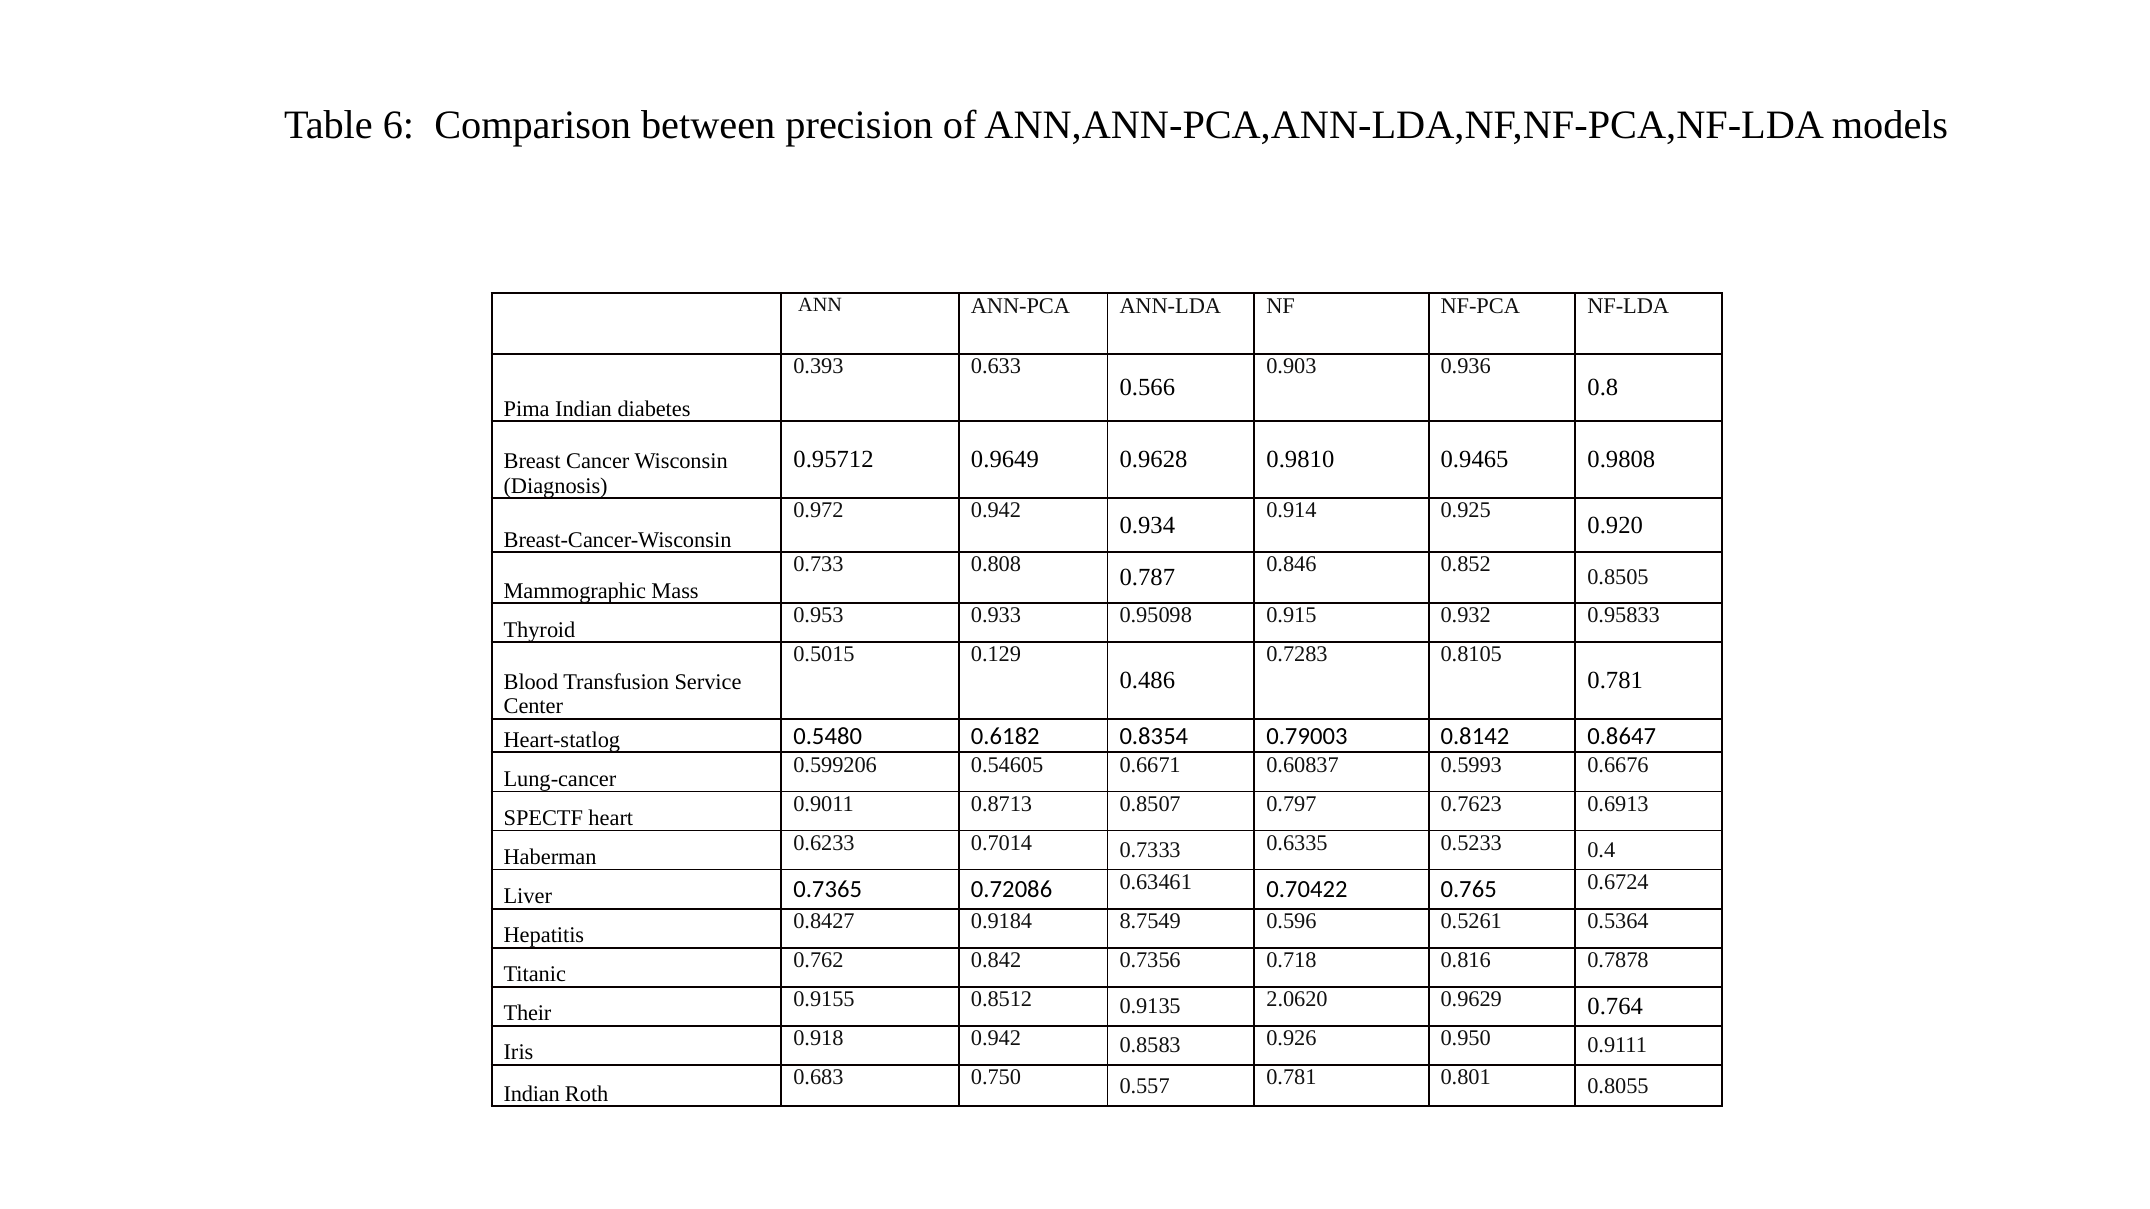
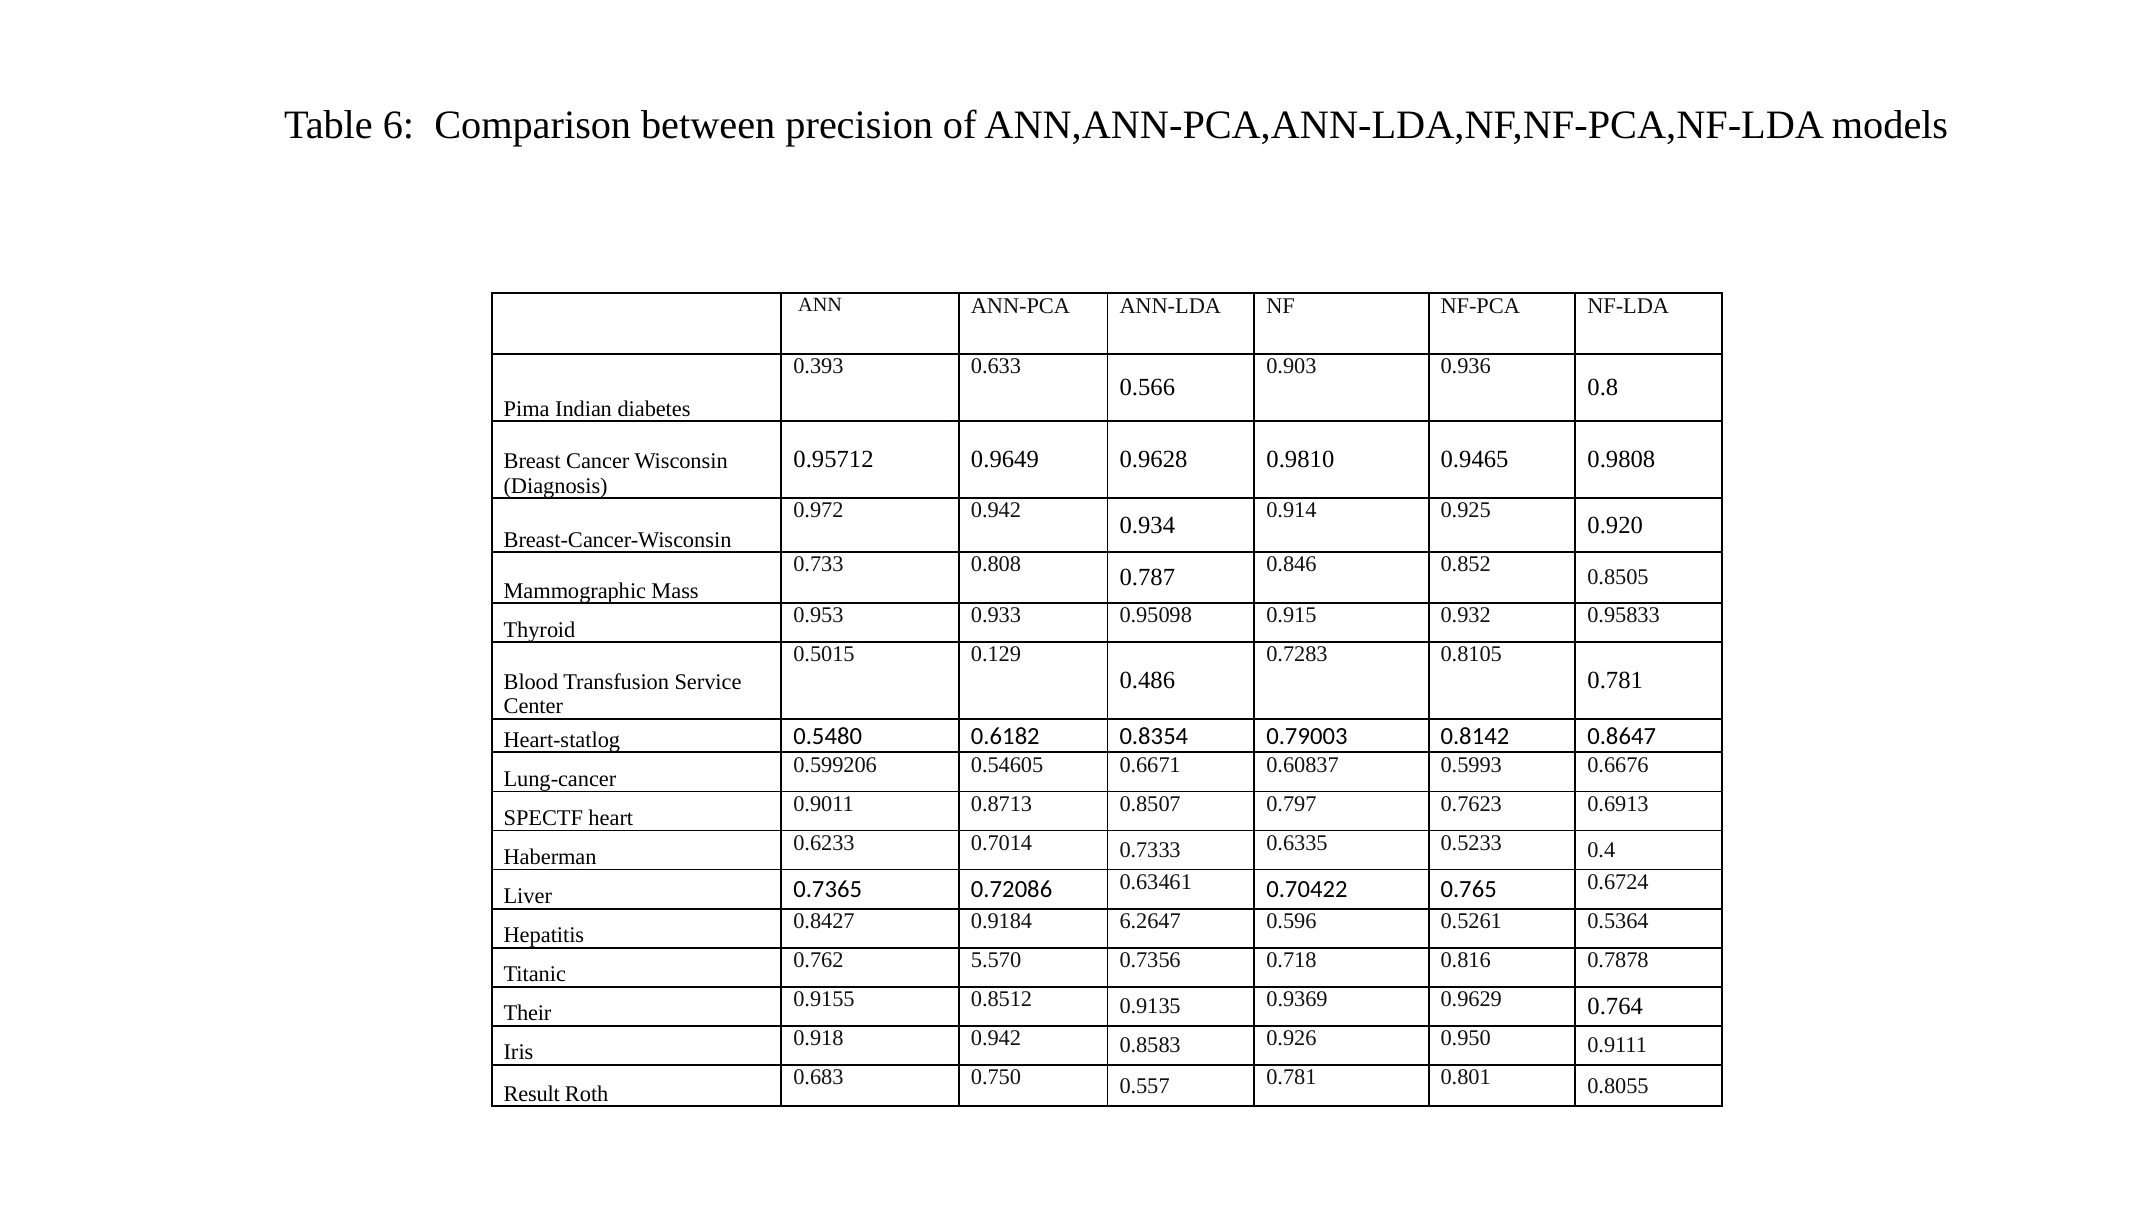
8.7549: 8.7549 -> 6.2647 (1150, 921)
0.842: 0.842 -> 5.570 (996, 960)
2.0620: 2.0620 -> 0.9369 (1297, 999)
Indian: Indian -> Result (532, 1094)
